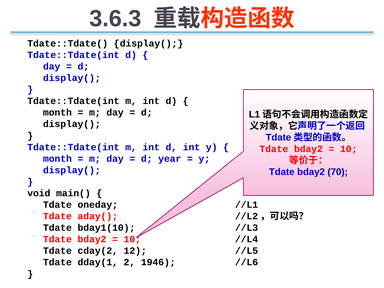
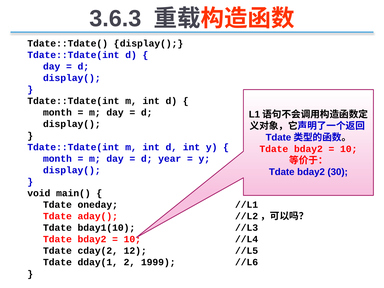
70: 70 -> 30 (338, 172)
1946: 1946 -> 1999 (158, 262)
